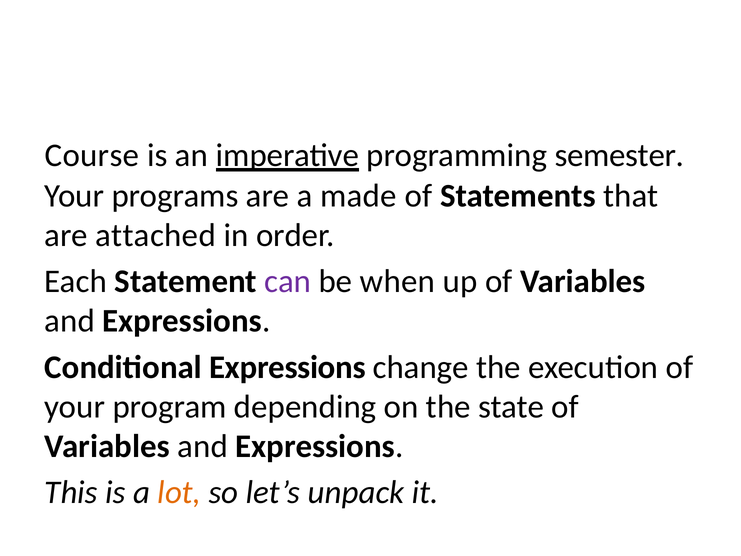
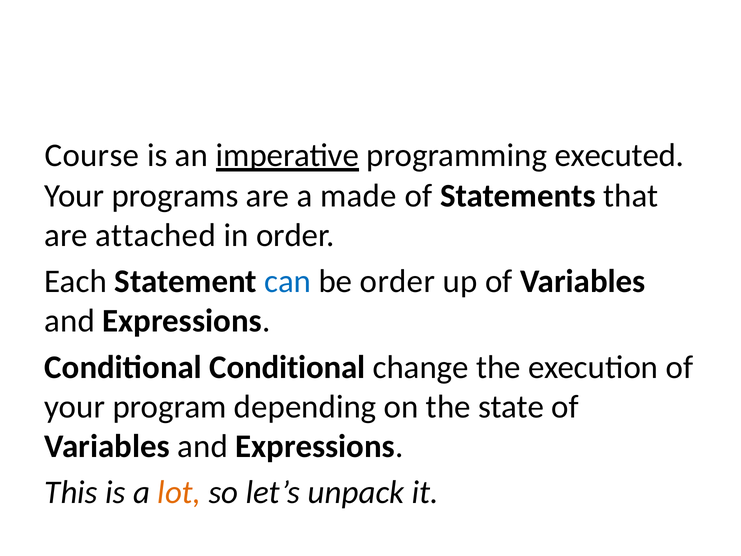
semester: semester -> executed (619, 155)
can colour: purple -> blue (288, 281)
be when: when -> order (397, 281)
Conditional Expressions: Expressions -> Conditional (287, 367)
